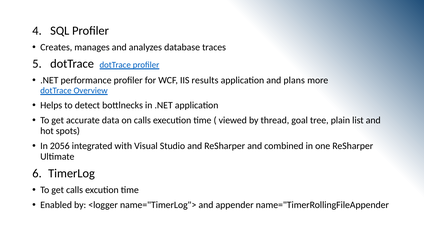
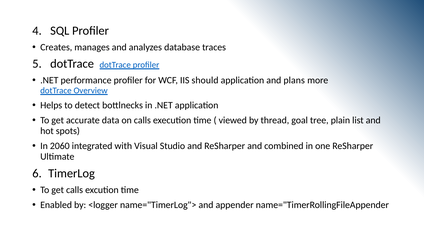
results: results -> should (205, 80)
2056: 2056 -> 2060 (60, 146)
